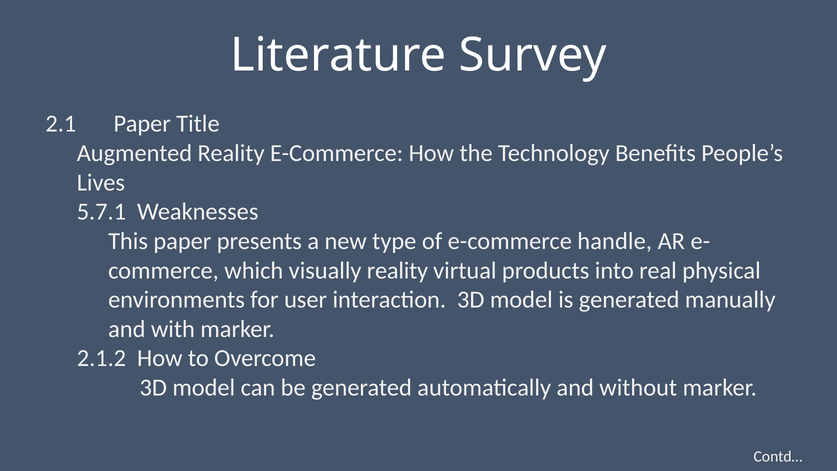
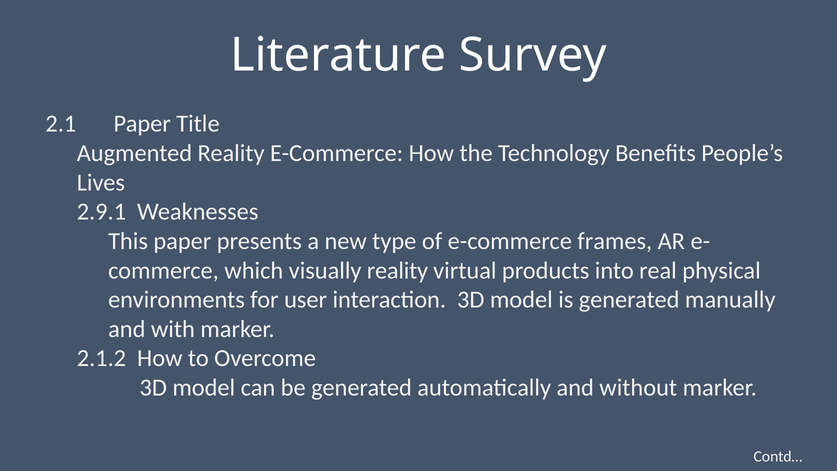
5.7.1: 5.7.1 -> 2.9.1 (101, 212)
handle: handle -> frames (615, 241)
